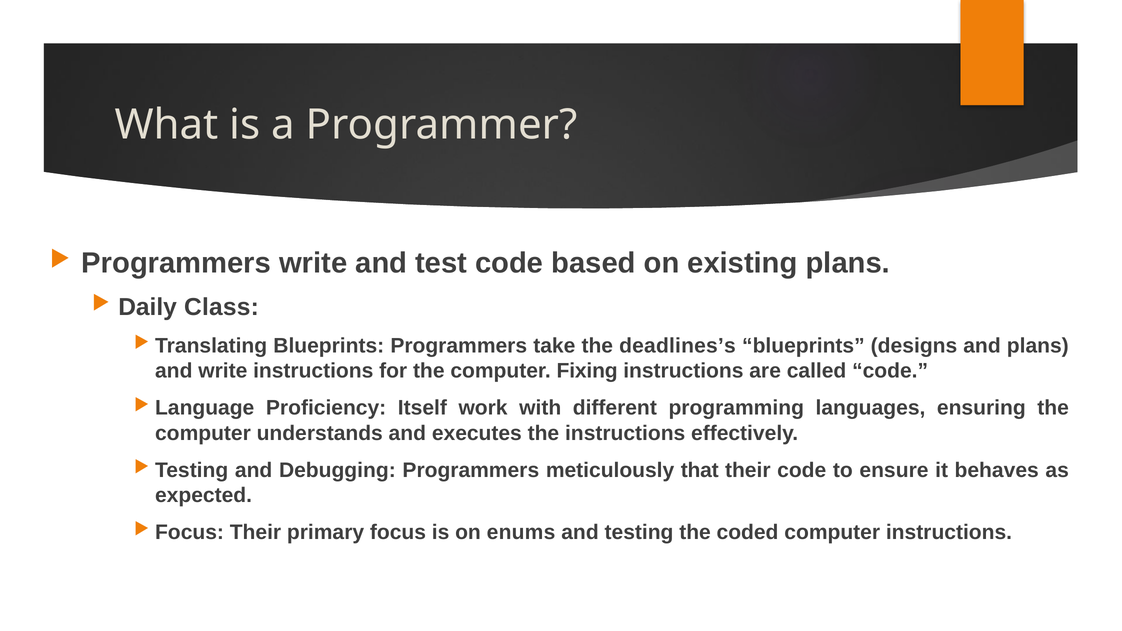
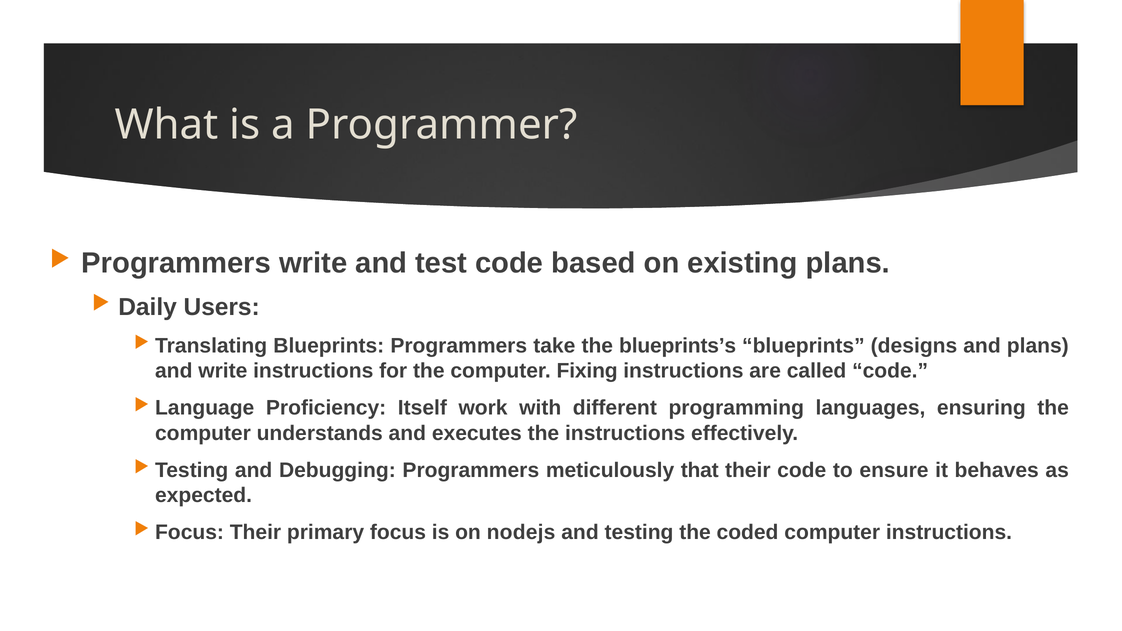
Class: Class -> Users (222, 307)
deadlines’s: deadlines’s -> blueprints’s (678, 346)
enums: enums -> nodejs (521, 532)
